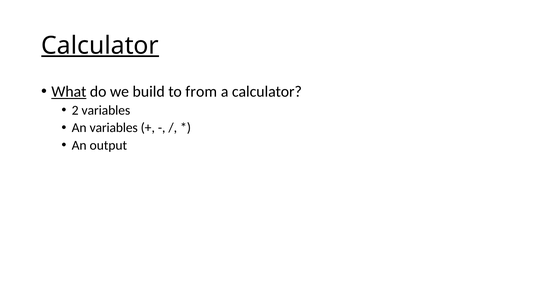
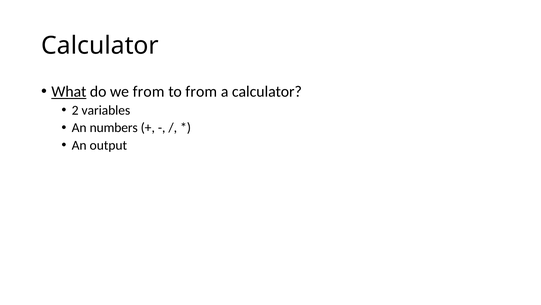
Calculator underline: present -> none (100, 45)
we build: build -> from (149, 91)
An variables: variables -> numbers (114, 128)
